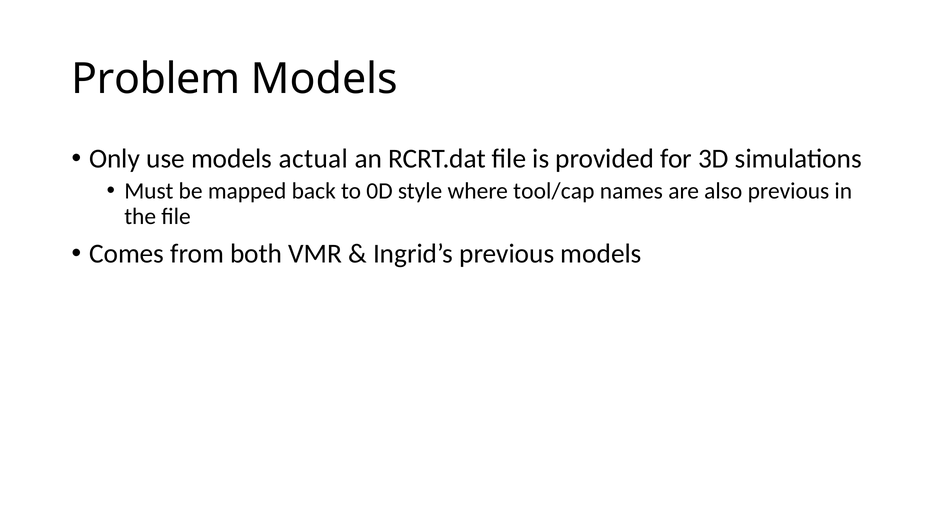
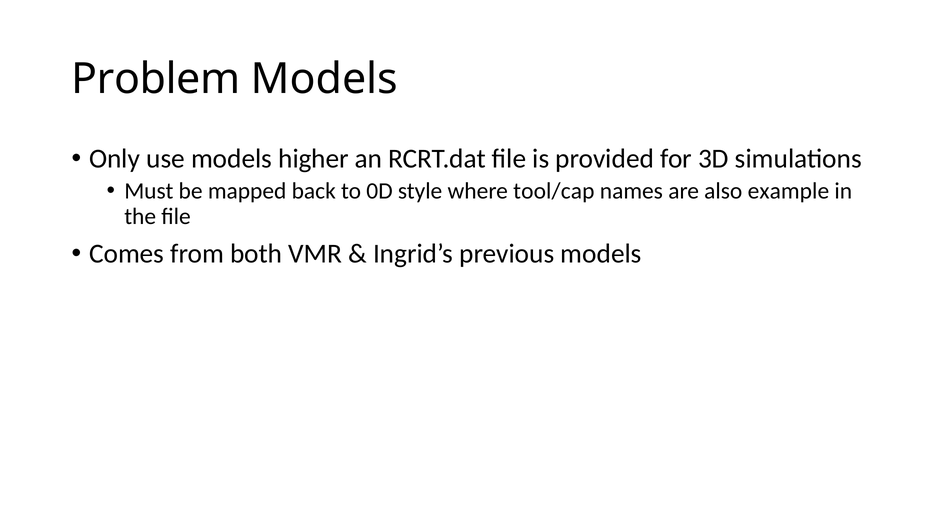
actual: actual -> higher (314, 159)
also previous: previous -> example (788, 191)
